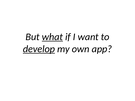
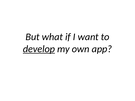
what underline: present -> none (52, 37)
